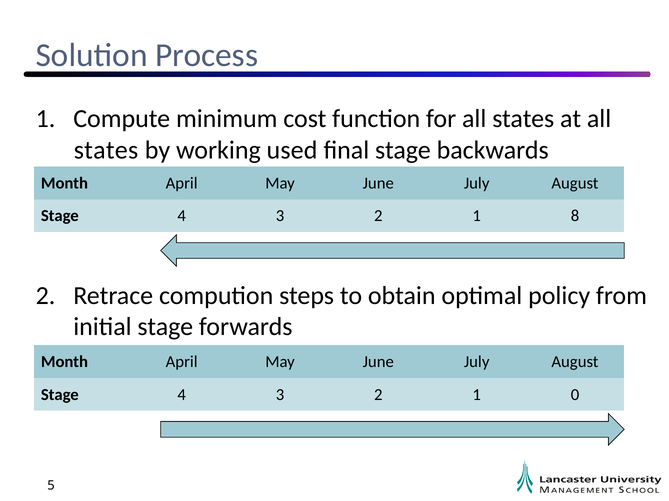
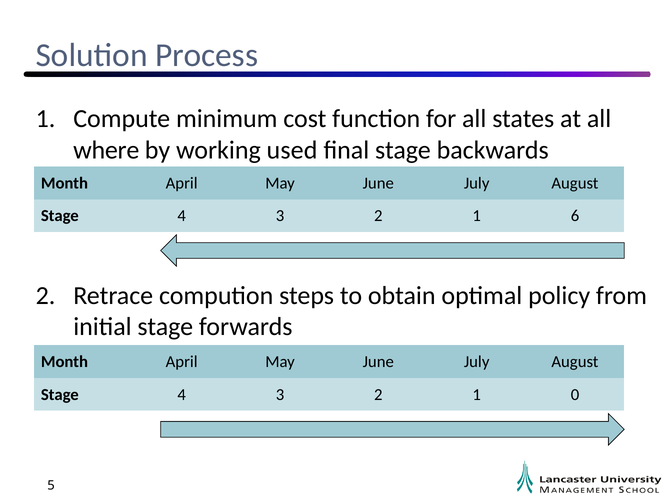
states: states -> where (106, 150)
8: 8 -> 6 (575, 216)
